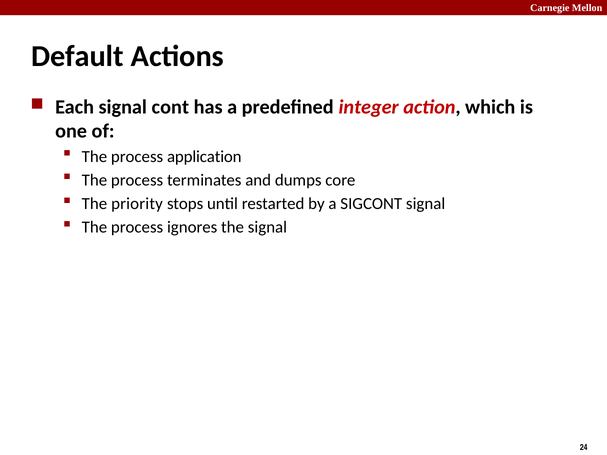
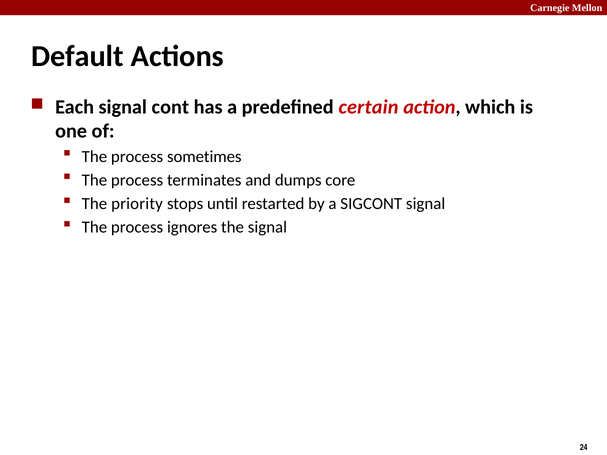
integer: integer -> certain (369, 107)
application: application -> sometimes (204, 157)
